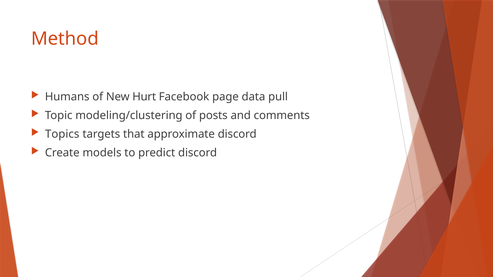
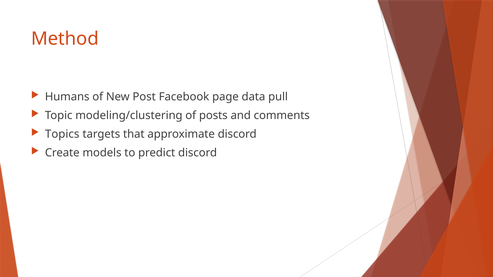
Hurt: Hurt -> Post (144, 97)
